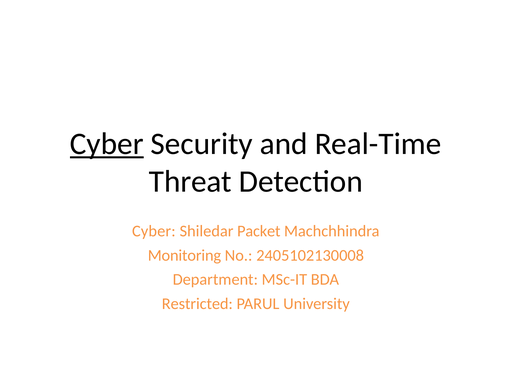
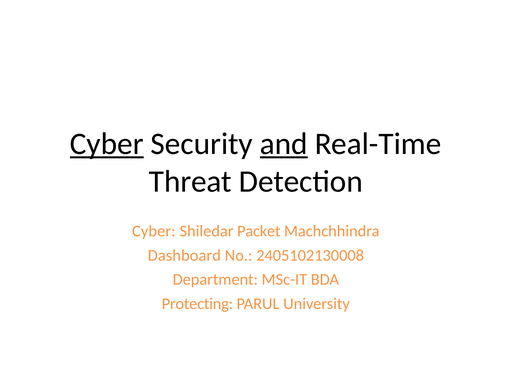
and underline: none -> present (284, 144)
Monitoring: Monitoring -> Dashboard (184, 255)
Restricted: Restricted -> Protecting (197, 304)
